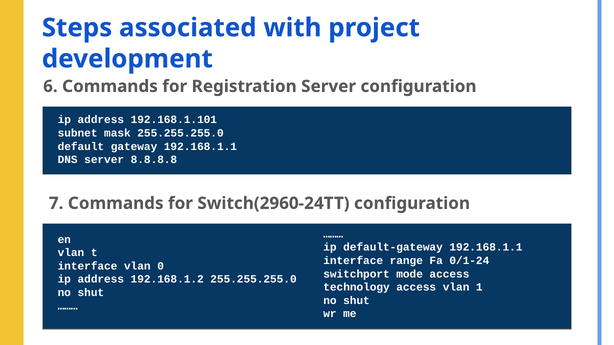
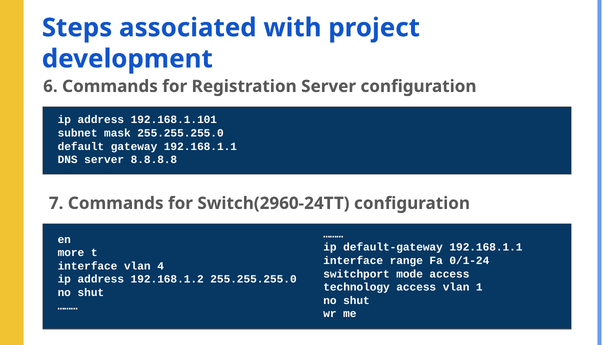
vlan: vlan -> more (71, 253)
0: 0 -> 4 (161, 266)
